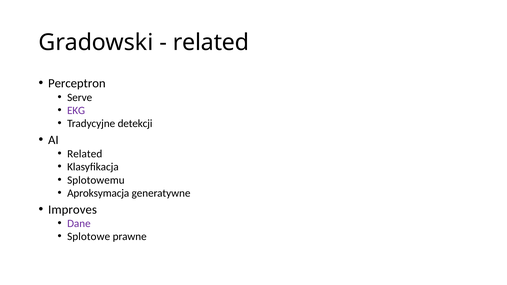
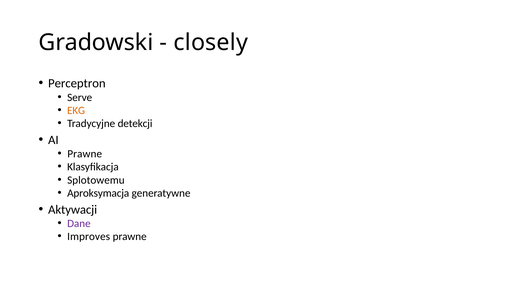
related: related -> closely (211, 43)
EKG colour: purple -> orange (76, 111)
Related: Related -> Prawne (85, 154)
Improves: Improves -> Aktywacji (73, 210)
Splotowe: Splotowe -> Improves (89, 237)
